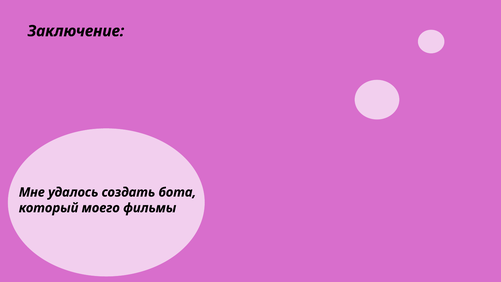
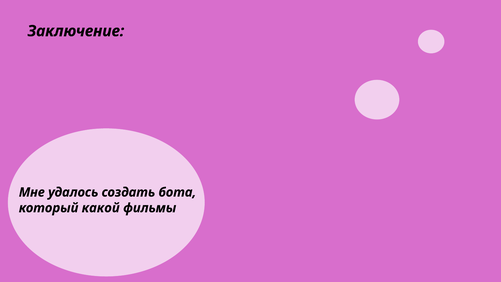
моего: моего -> какой (101, 208)
